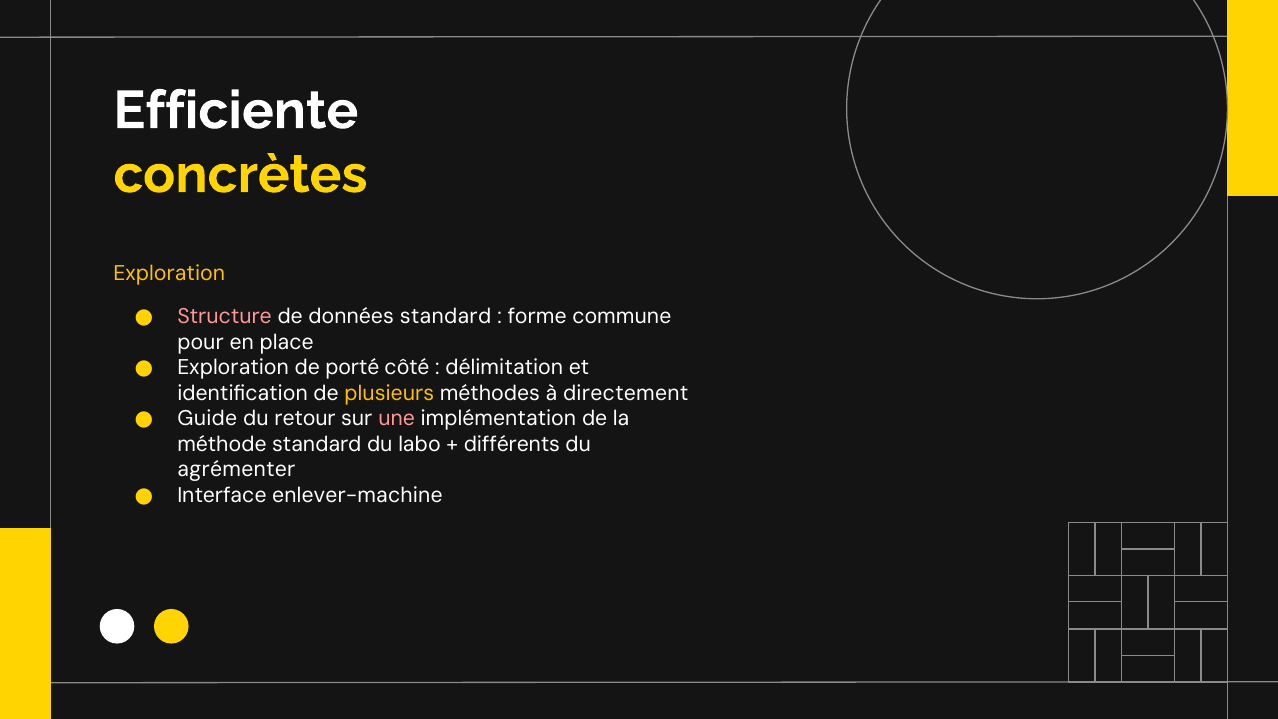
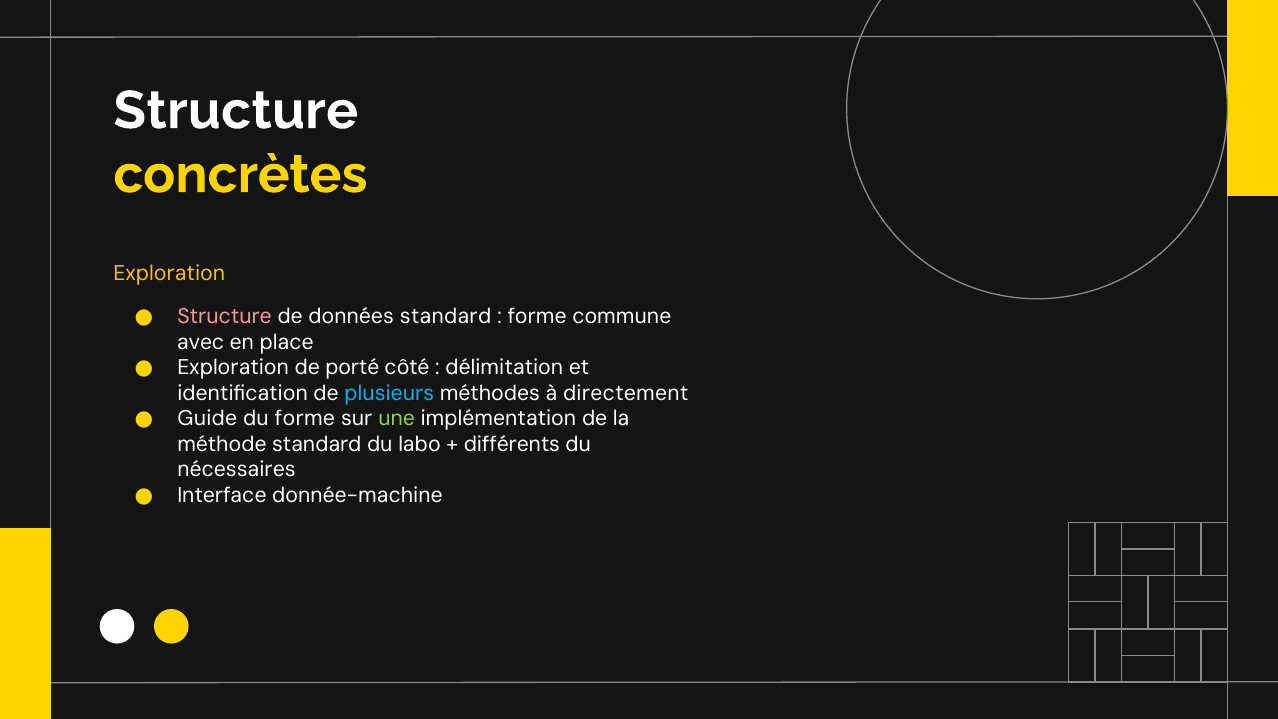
Efficiente: Efficiente -> Structure (236, 111)
pour: pour -> avec (201, 342)
plusieurs colour: yellow -> light blue (389, 393)
du retour: retour -> forme (305, 419)
une colour: pink -> light green (397, 419)
agrémenter: agrémenter -> nécessaires (236, 470)
enlever-machine: enlever-machine -> donnée-machine (357, 495)
